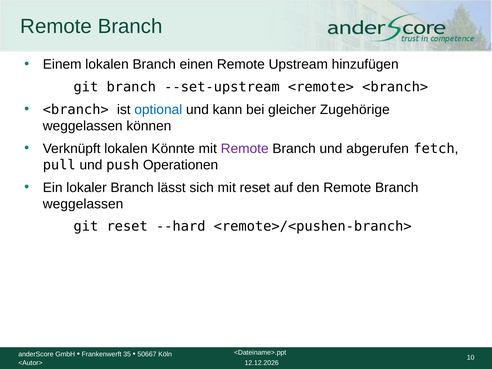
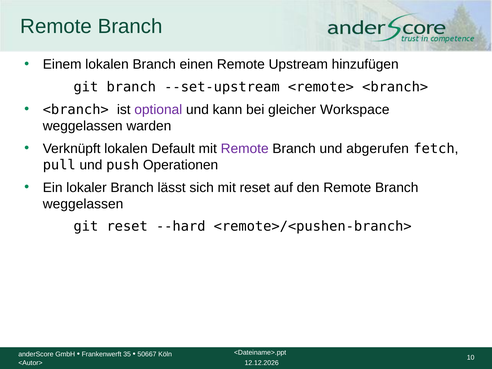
optional colour: blue -> purple (158, 110)
Zugehörige: Zugehörige -> Workspace (355, 110)
können: können -> warden (149, 126)
Könnte: Könnte -> Default (173, 149)
